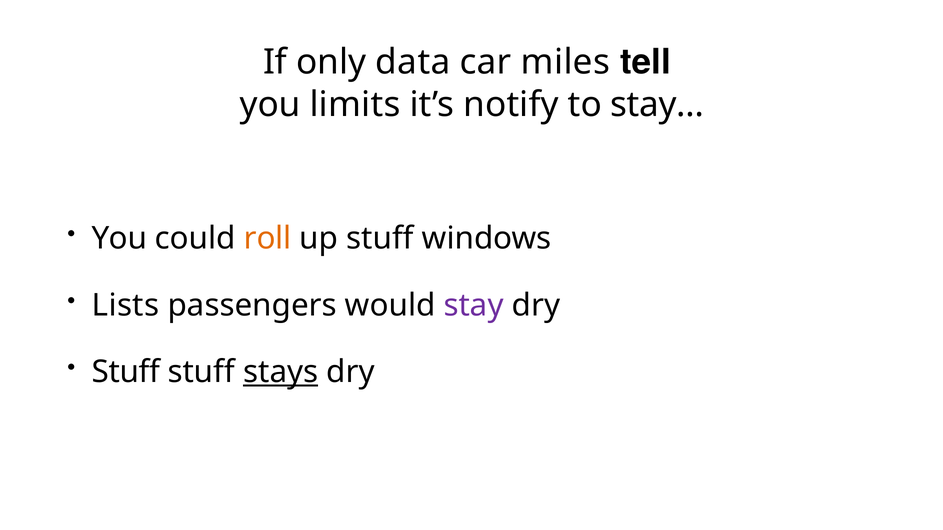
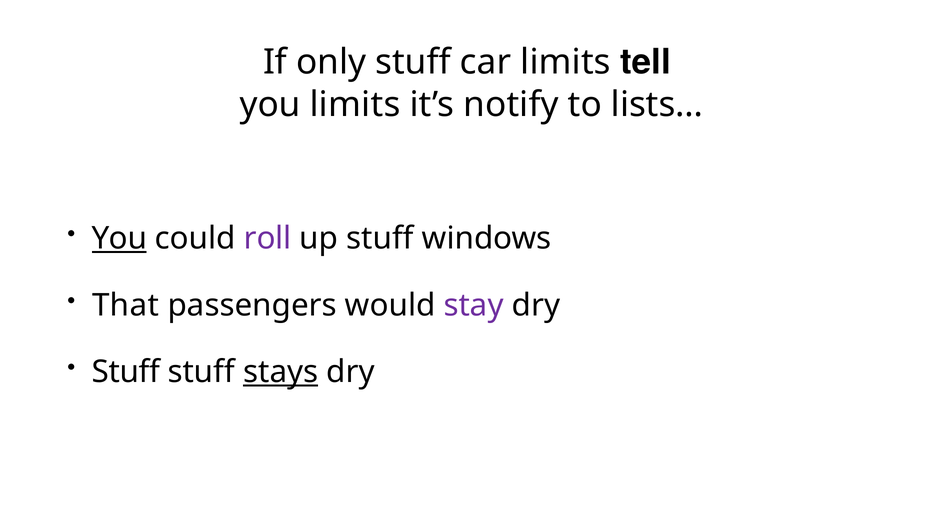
only data: data -> stuff (413, 62)
car miles: miles -> limits (566, 62)
stay…: stay… -> lists… (657, 105)
You underline: none -> present (119, 239)
roll colour: orange -> purple (268, 239)
Lists: Lists -> That (125, 305)
